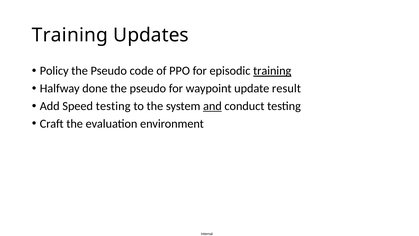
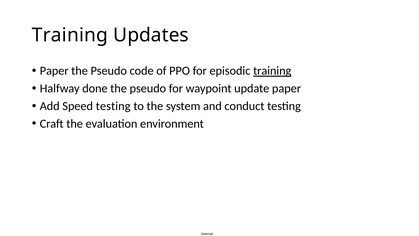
Policy: Policy -> Paper (54, 71)
update result: result -> paper (287, 88)
and underline: present -> none (212, 106)
